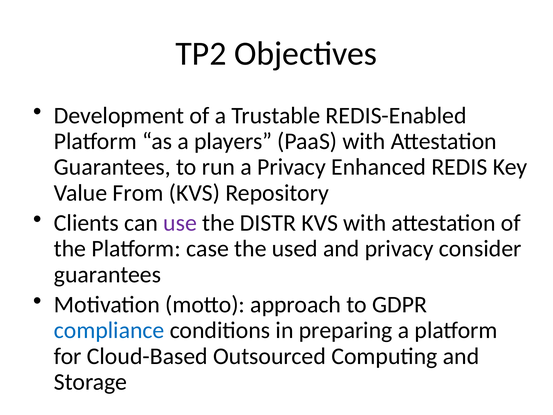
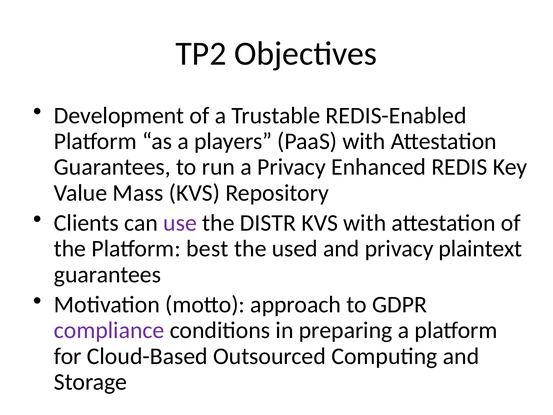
From: From -> Mass (138, 193)
case: case -> best (207, 249)
consider: consider -> plaintext (480, 249)
compliance colour: blue -> purple (109, 330)
